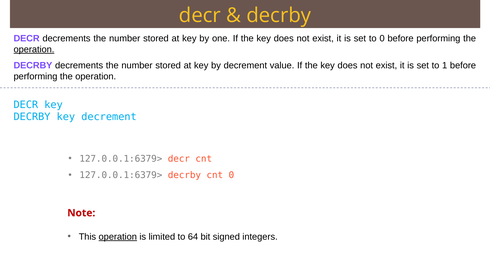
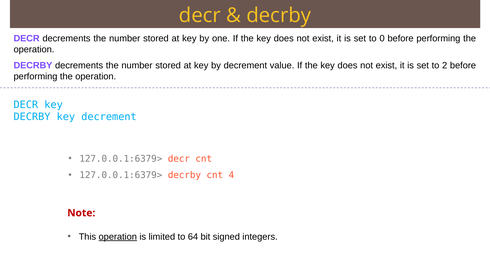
operation underline: present -> none (34, 50)
1: 1 -> 2 (445, 66)
cnt 0: 0 -> 4 (231, 176)
